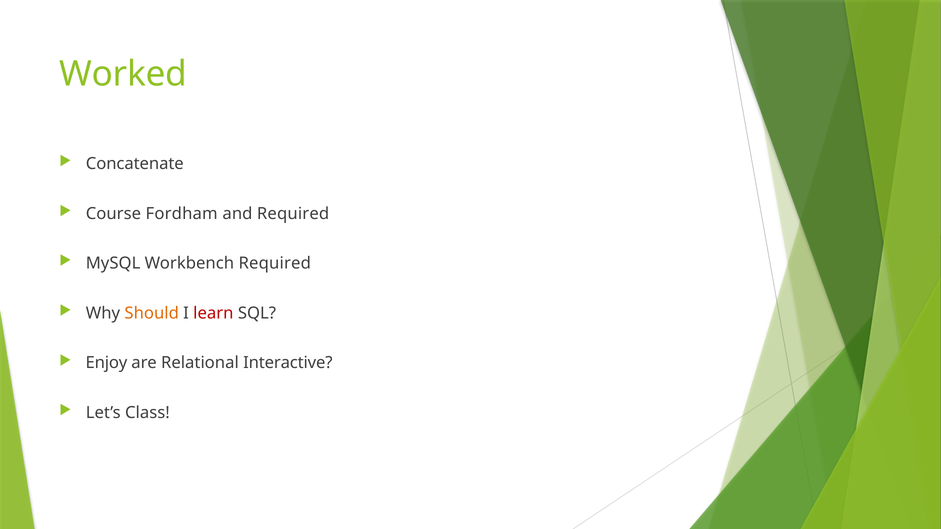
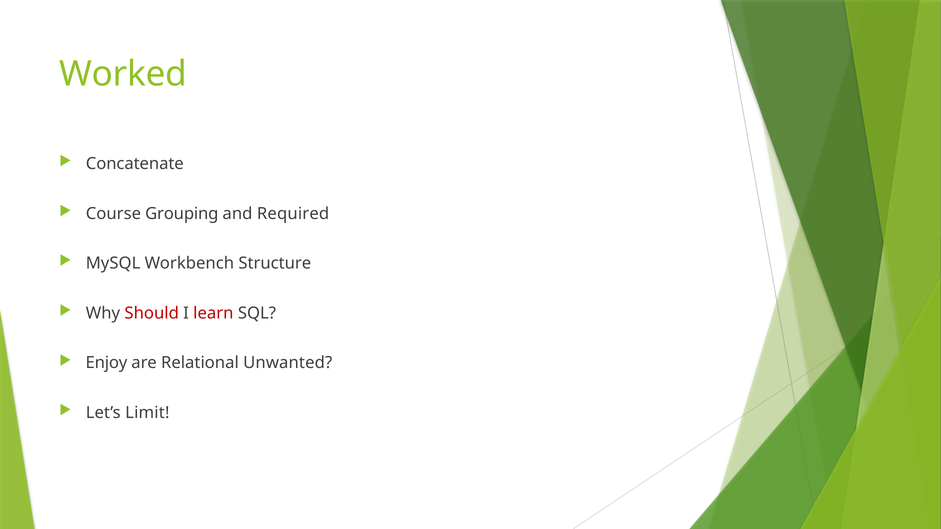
Fordham: Fordham -> Grouping (182, 214)
Workbench Required: Required -> Structure (275, 264)
Should colour: orange -> red (152, 313)
Interactive: Interactive -> Unwanted (288, 363)
Class: Class -> Limit (147, 413)
